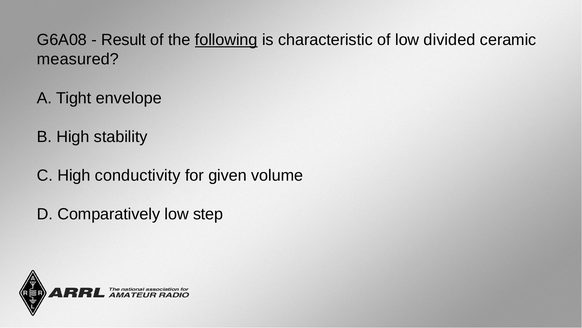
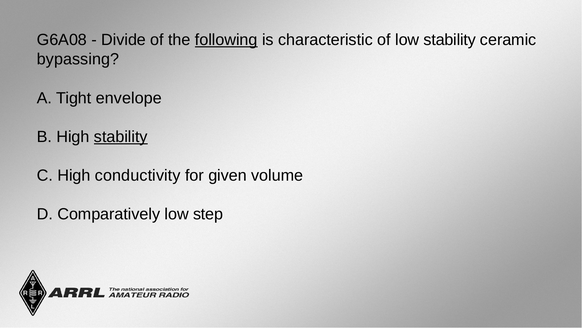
Result: Result -> Divide (124, 40)
low divided: divided -> stability (450, 40)
measured: measured -> bypassing (78, 59)
stability underline: none -> present (121, 137)
